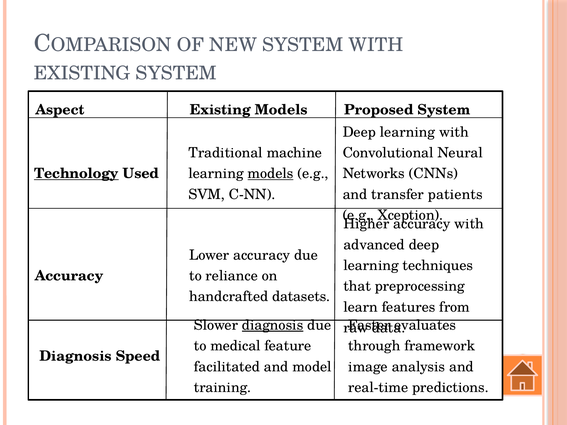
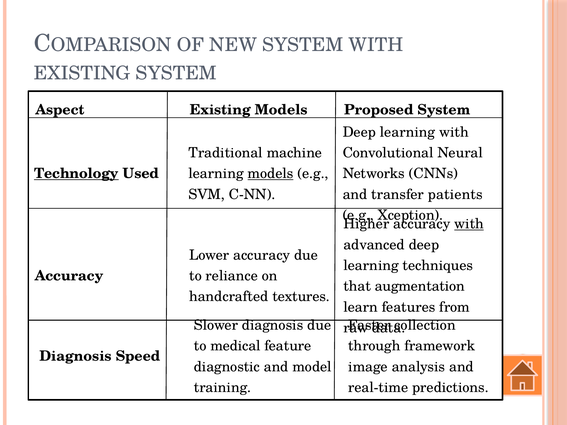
with underline: none -> present (469, 224)
preprocessing: preprocessing -> augmentation (420, 286)
datasets: datasets -> textures (301, 297)
diagnosis underline: present -> none (273, 325)
evaluates: evaluates -> collection (425, 325)
facilitated: facilitated -> diagnostic (227, 367)
